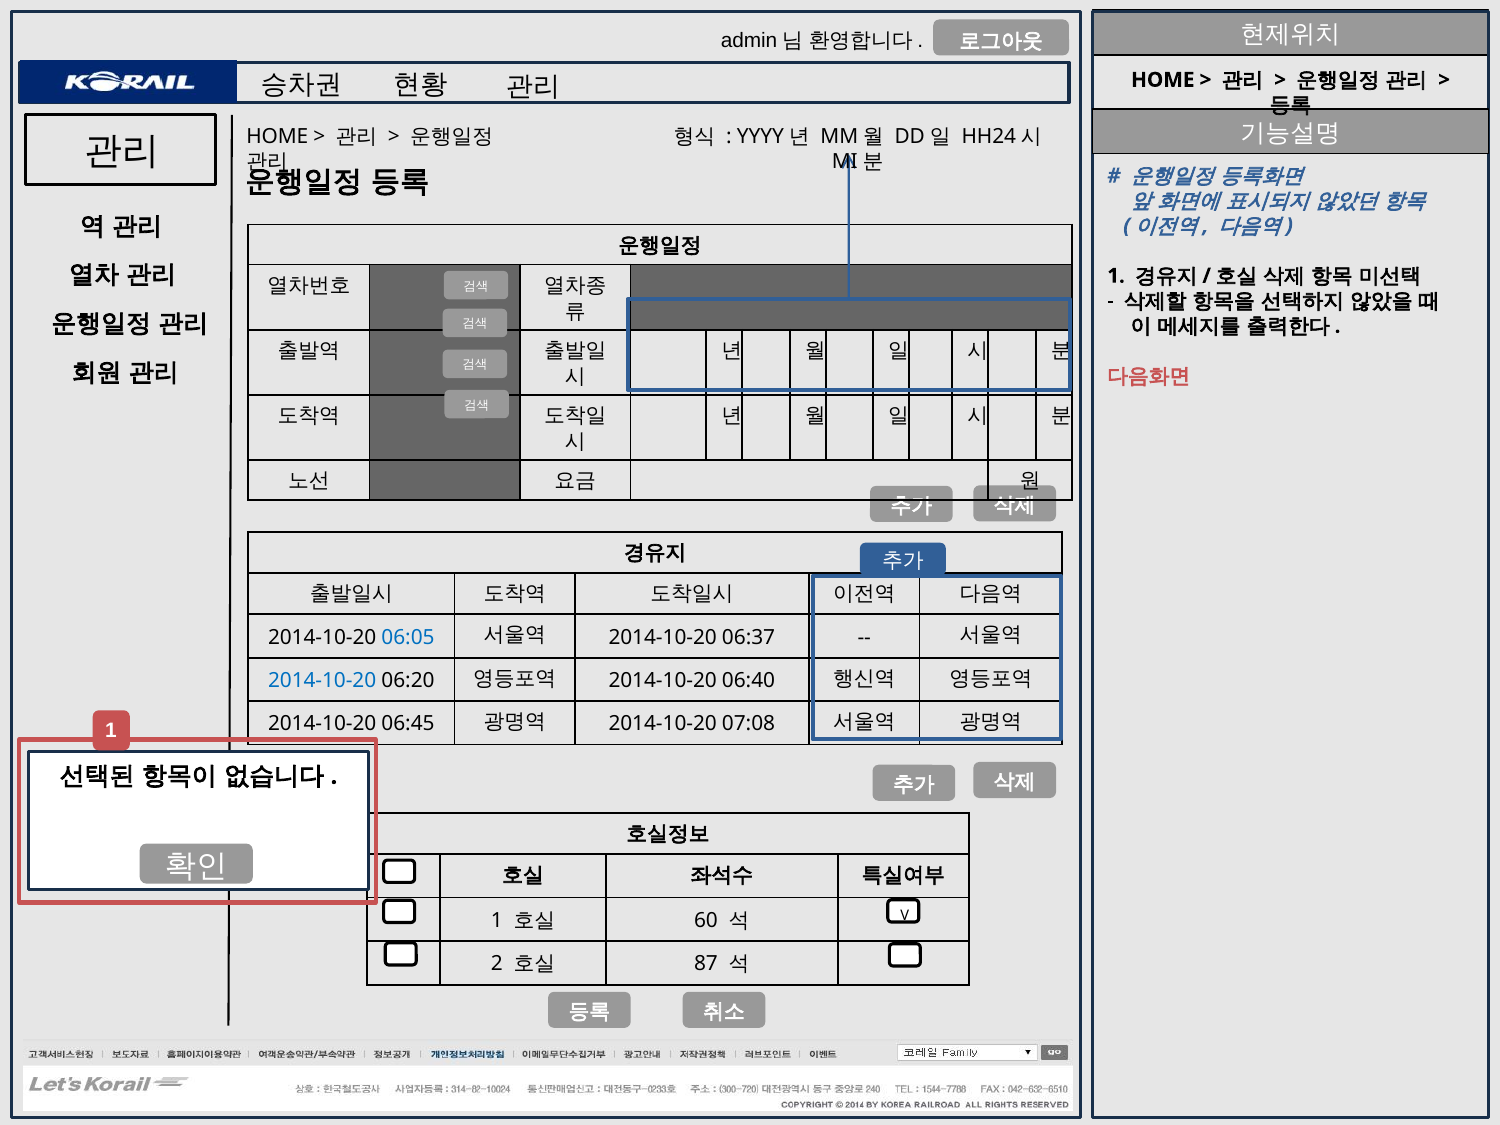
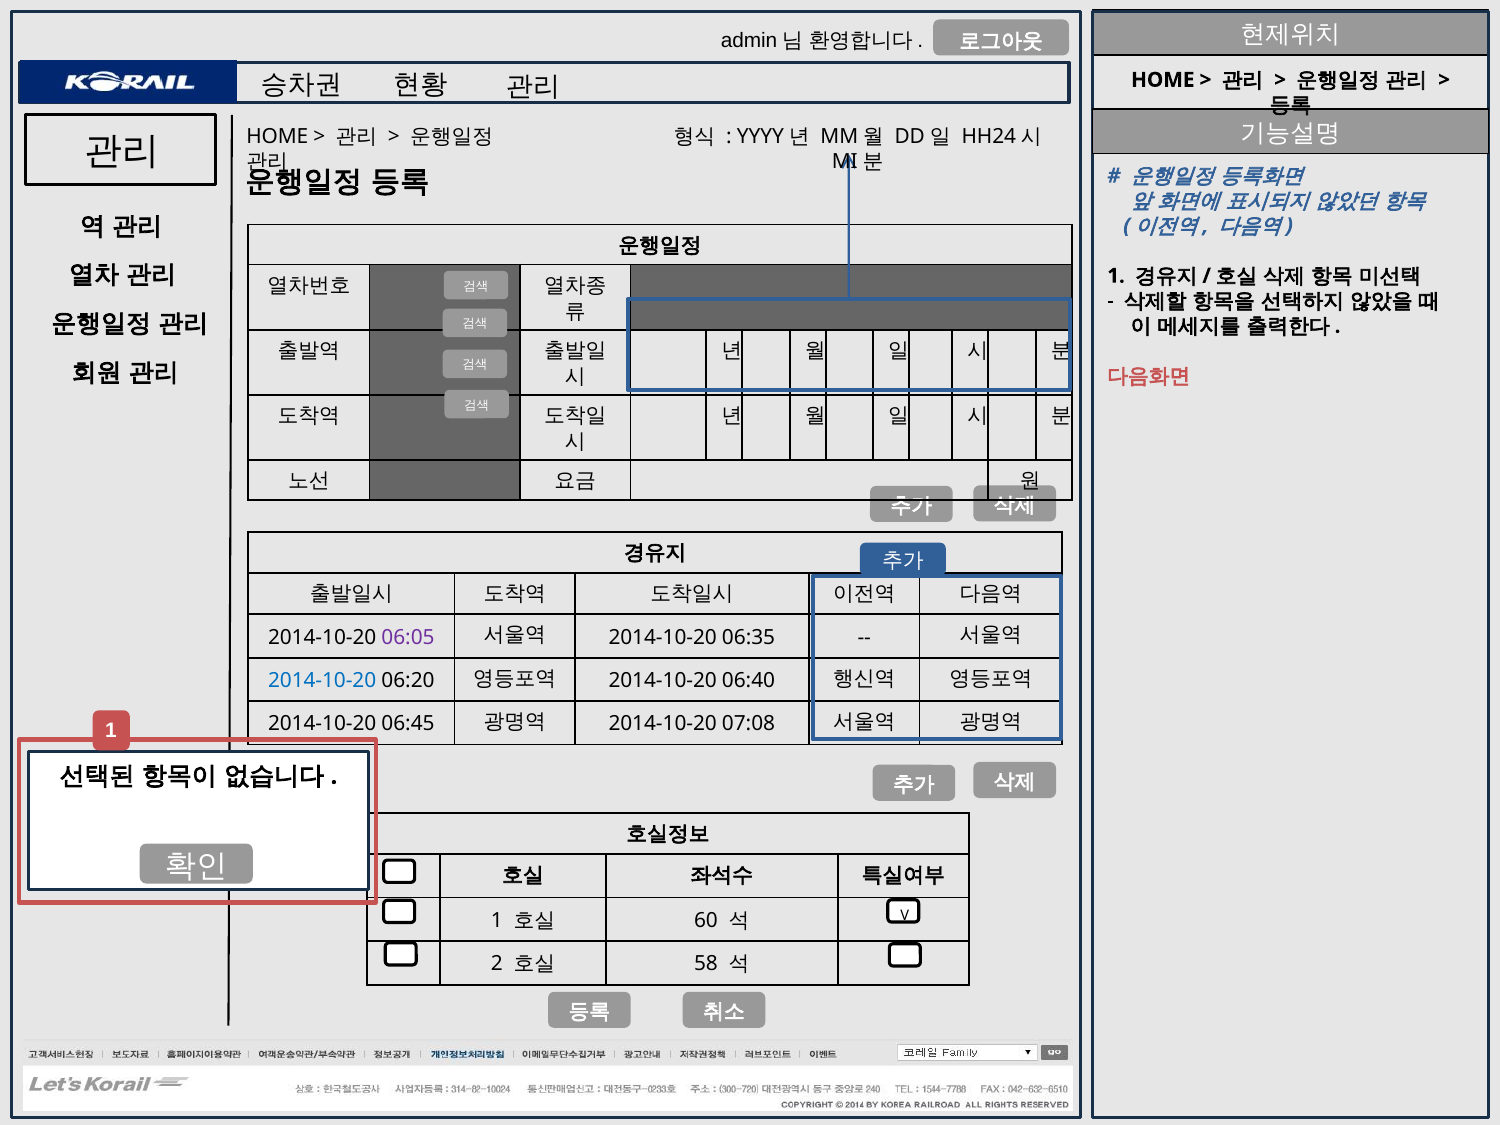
06:05 colour: blue -> purple (408, 637)
06:37: 06:37 -> 06:35 (749, 637)
87: 87 -> 58 (706, 964)
